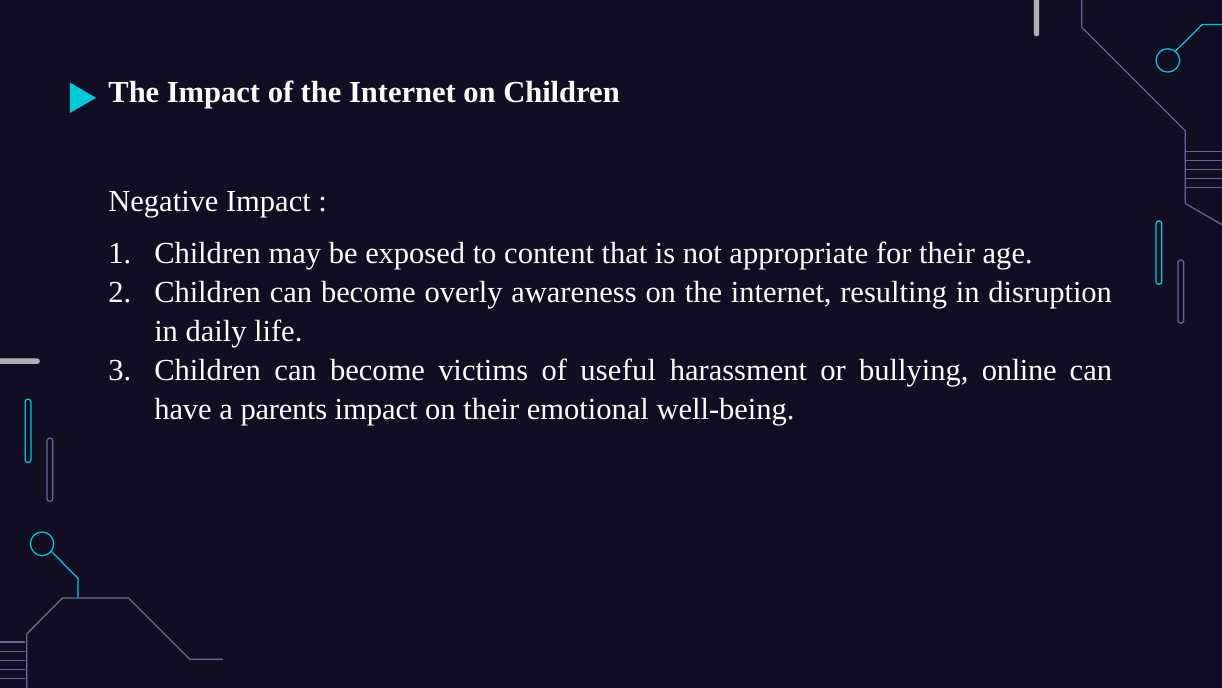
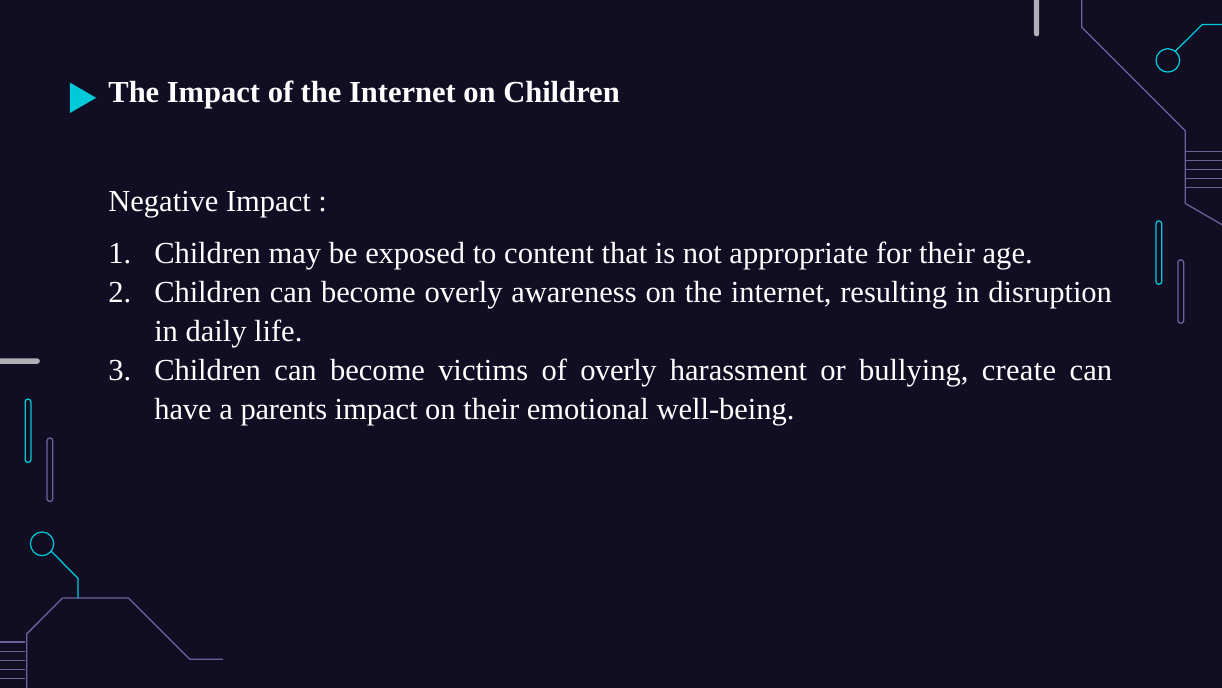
of useful: useful -> overly (619, 370)
online: online -> create (1019, 370)
